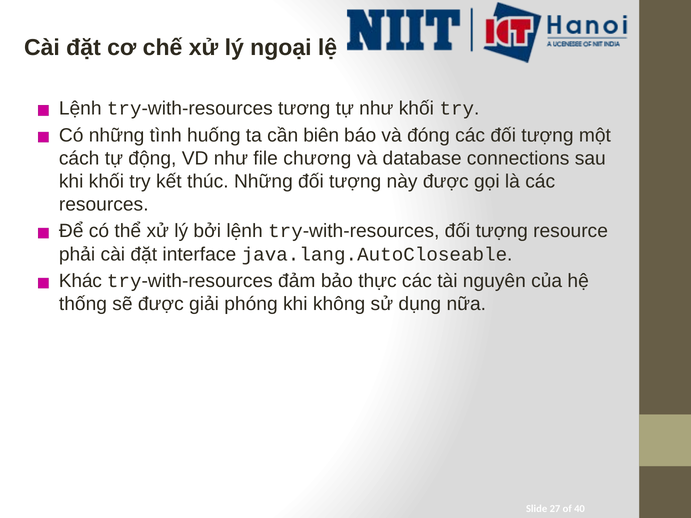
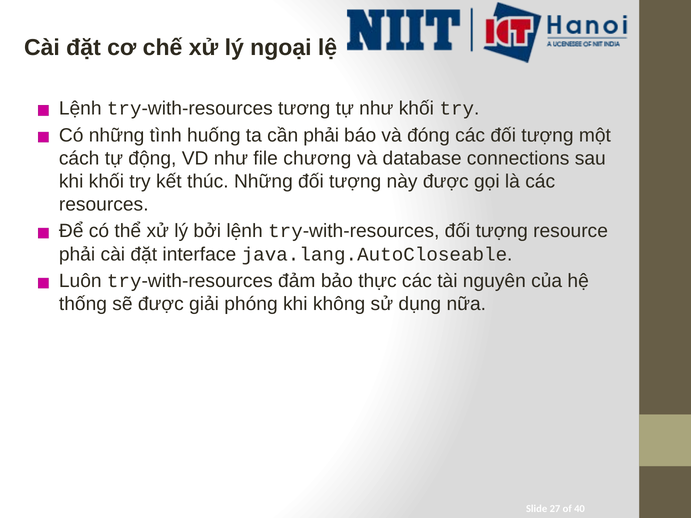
cần biên: biên -> phải (321, 135)
Khác: Khác -> Luôn (80, 281)
